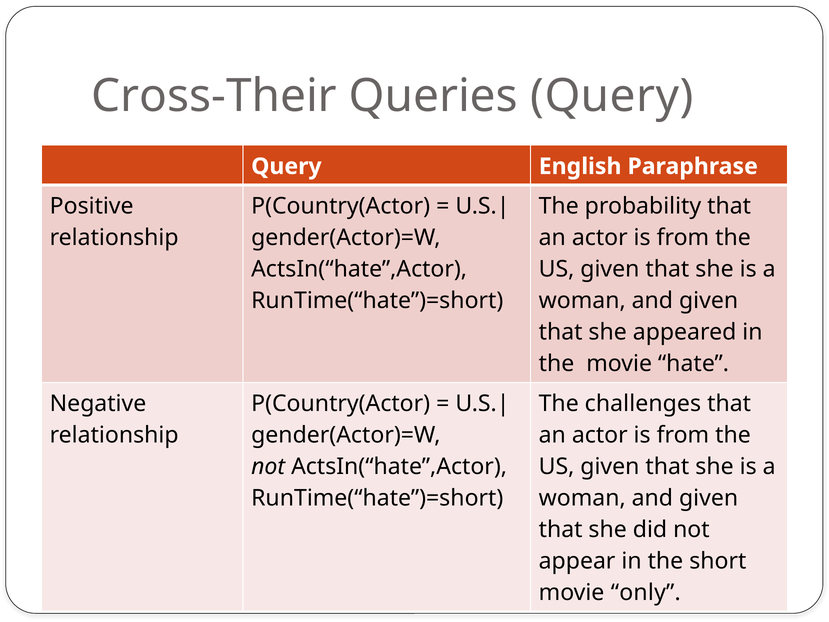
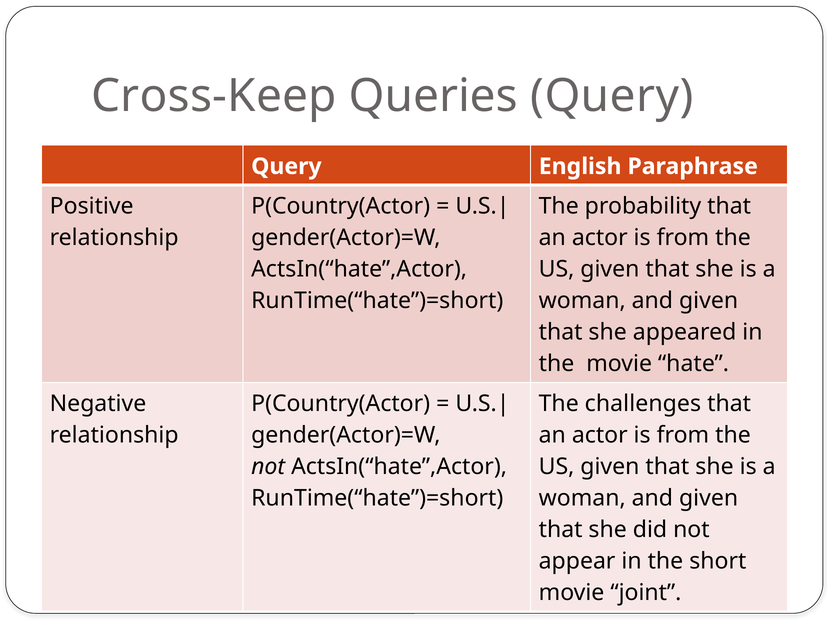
Cross-Their: Cross-Their -> Cross-Keep (214, 96)
only: only -> joint (646, 592)
